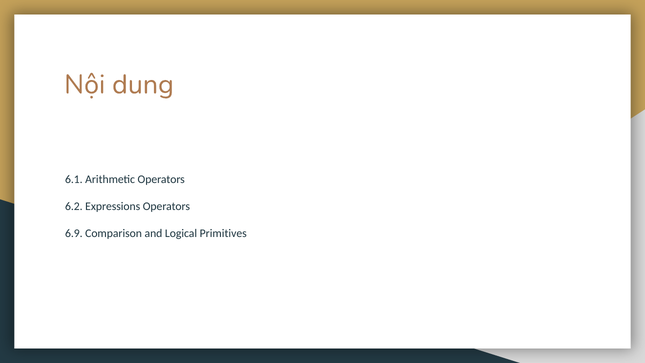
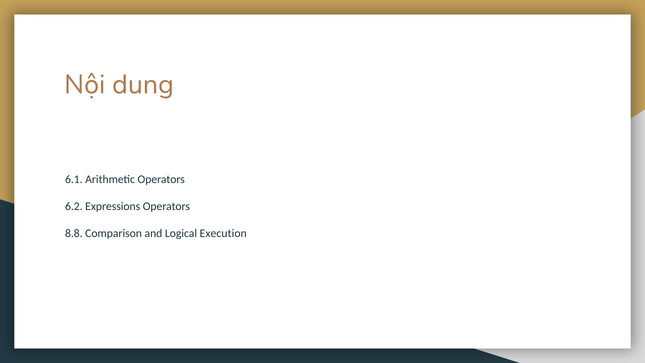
6.9: 6.9 -> 8.8 (74, 233)
Primitives: Primitives -> Execution (223, 233)
